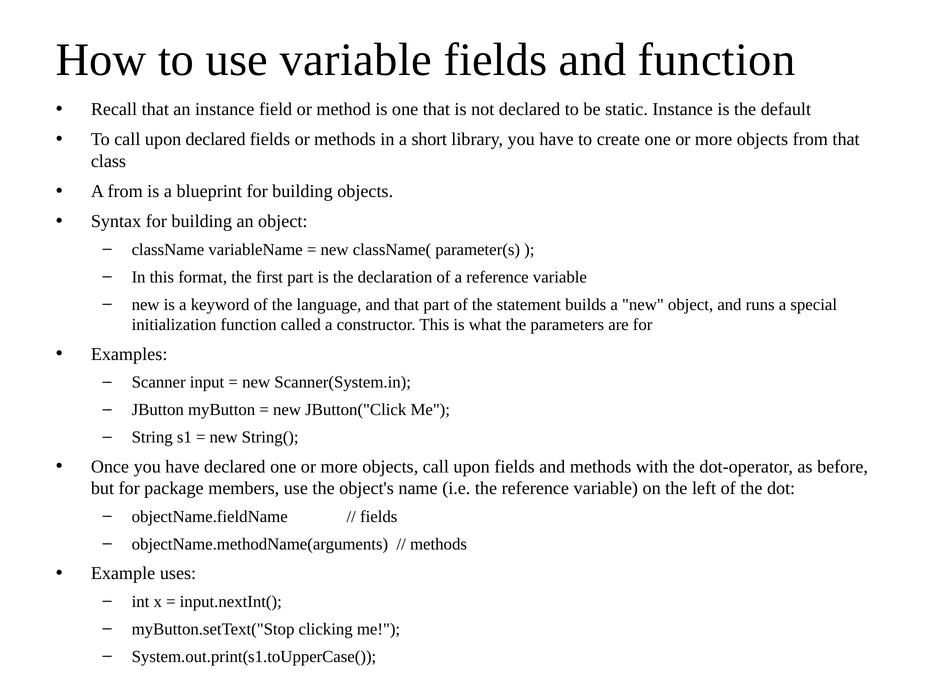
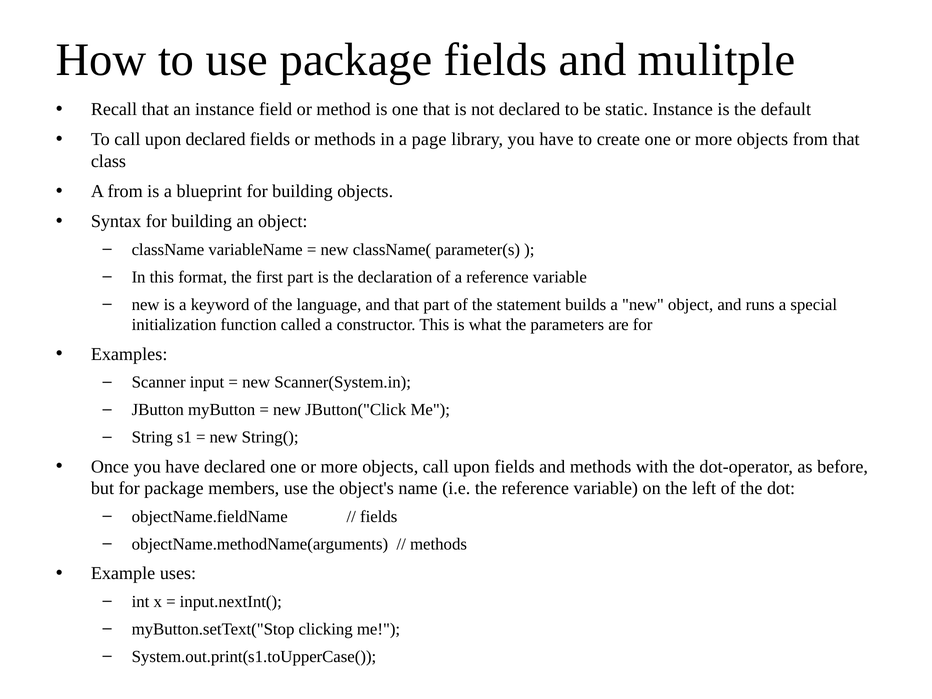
use variable: variable -> package (356, 60)
and function: function -> mulitple (717, 60)
short: short -> page (429, 139)
